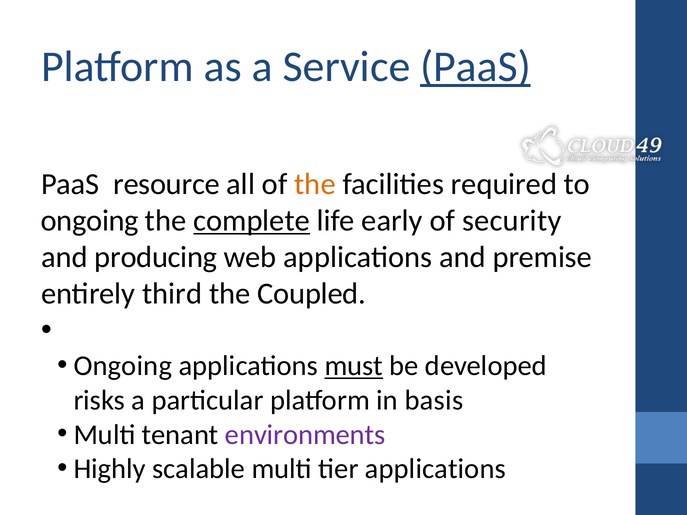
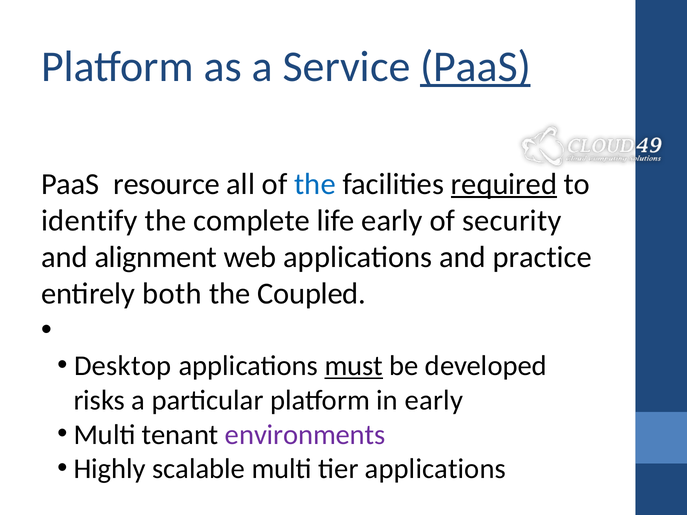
the colour: orange -> blue (315, 184)
required underline: none -> present (504, 184)
ongoing: ongoing -> identify (89, 221)
complete underline: present -> none (252, 221)
producing: producing -> alignment (156, 257)
premise: premise -> practice (542, 257)
third: third -> both (172, 294)
Ongoing: Ongoing -> Desktop (123, 366)
in basis: basis -> early (434, 400)
